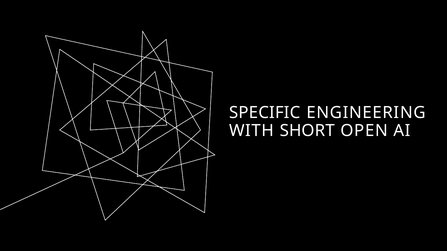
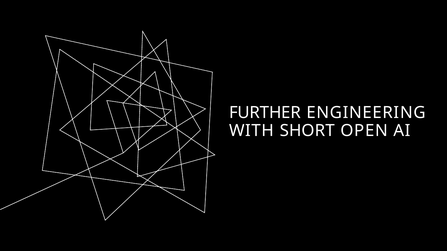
SPECIFIC: SPECIFIC -> FURTHER (265, 113)
